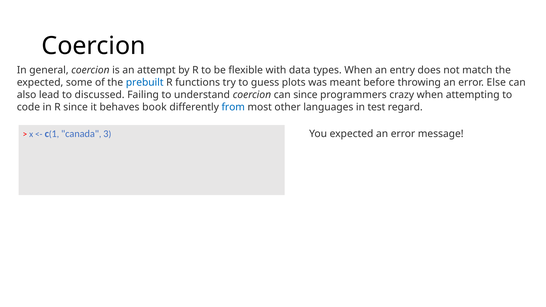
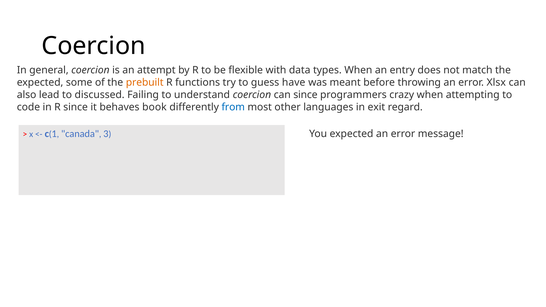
prebuilt colour: blue -> orange (145, 83)
plots: plots -> have (294, 83)
Else: Else -> Xlsx (496, 83)
test: test -> exit (376, 107)
